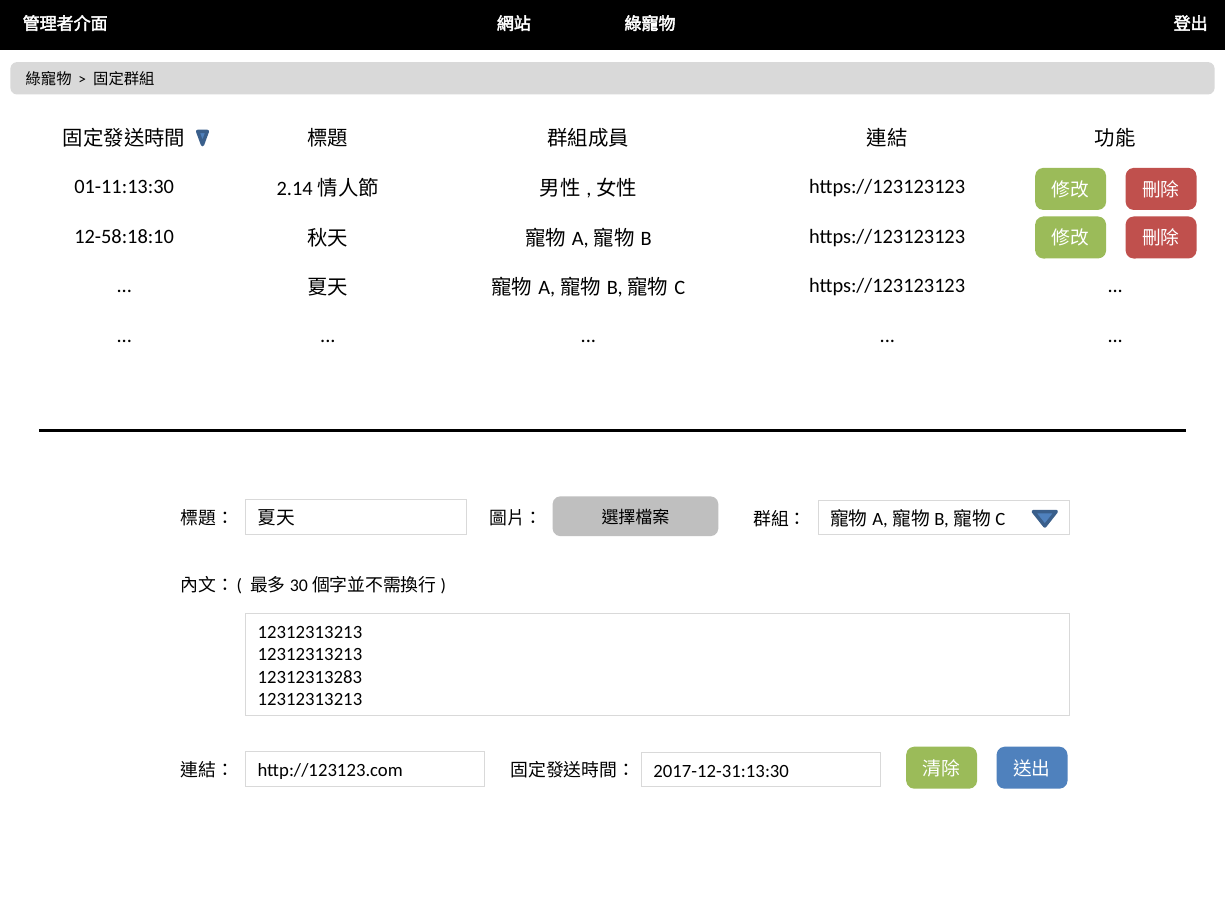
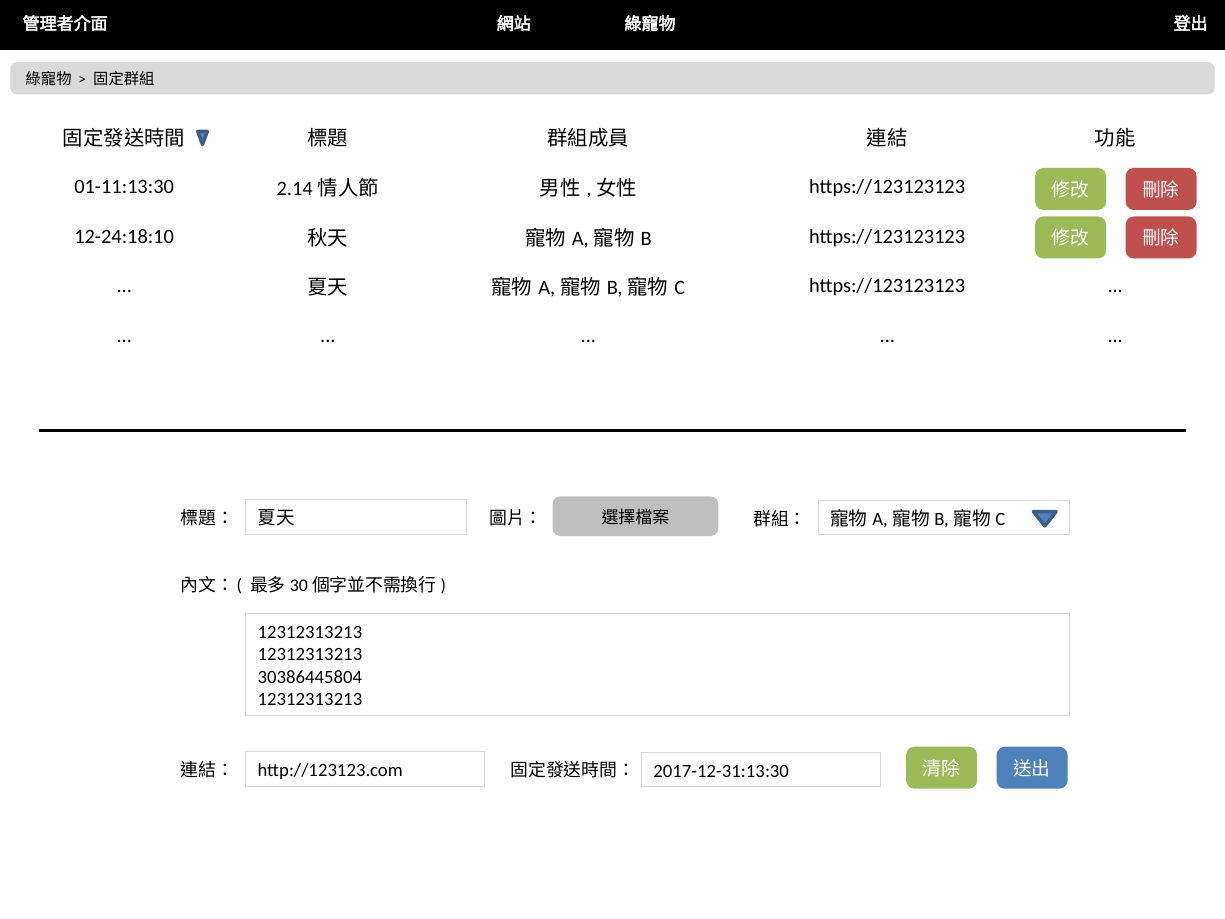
12-58:18:10: 12-58:18:10 -> 12-24:18:10 (124, 236)
12312313283: 12312313283 -> 30386445804 (310, 677)
